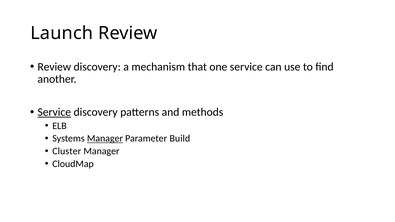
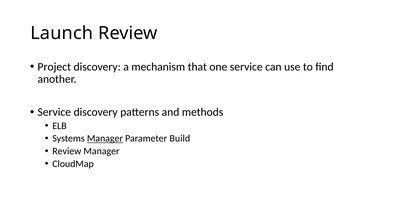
Review: Review -> Project (54, 67)
Service underline: present -> none (54, 112)
Cluster: Cluster -> Review (67, 151)
